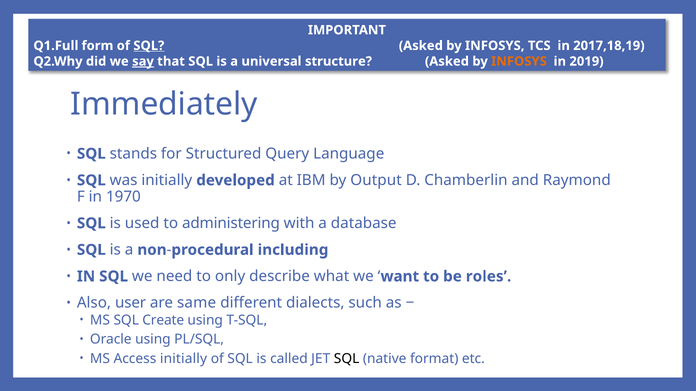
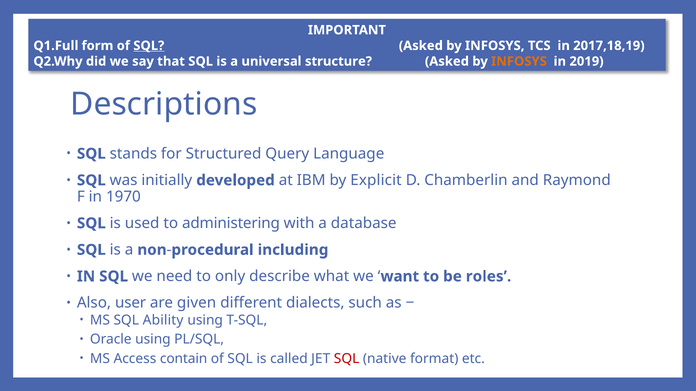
say underline: present -> none (143, 61)
Immediately: Immediately -> Descriptions (164, 104)
Output: Output -> Explicit (376, 181)
same: same -> given (197, 303)
Create: Create -> Ability (163, 320)
Access initially: initially -> contain (184, 359)
SQL colour: black -> red (347, 359)
